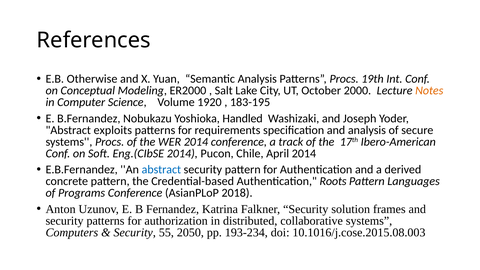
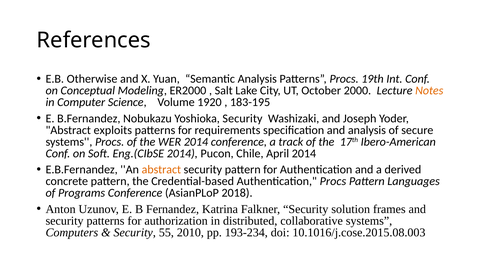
Yoshioka Handled: Handled -> Security (242, 119)
abstract colour: blue -> orange (161, 170)
Authentication Roots: Roots -> Procs (333, 181)
2050: 2050 -> 2010 (190, 232)
